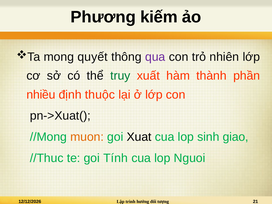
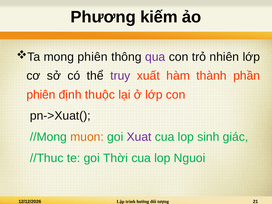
mong quyết: quyết -> phiên (93, 57)
truy colour: green -> purple (120, 76)
nhiều: nhiều -> phiên (41, 95)
Xuat colour: black -> purple (139, 137)
giao: giao -> giác (236, 137)
Tính: Tính -> Thời (116, 158)
